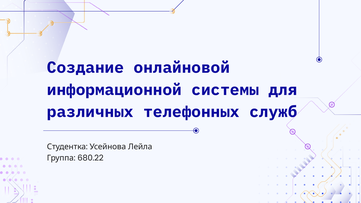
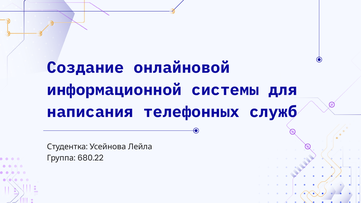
различных: различных -> написания (90, 112)
